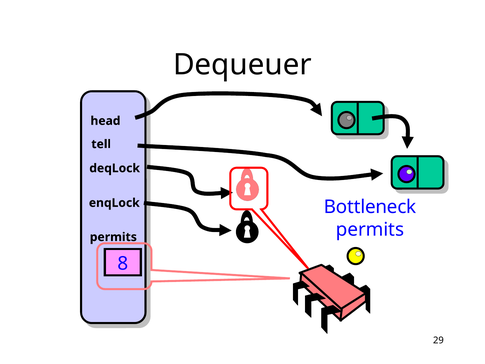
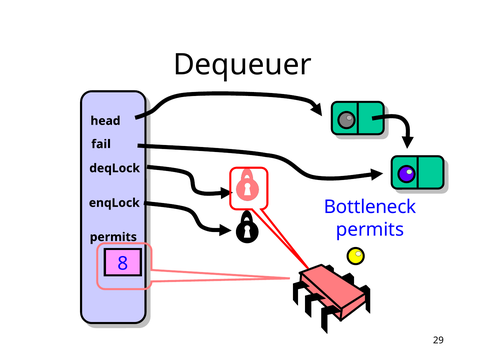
tell: tell -> fail (101, 144)
